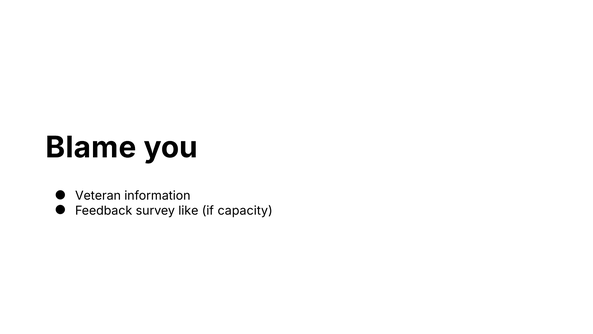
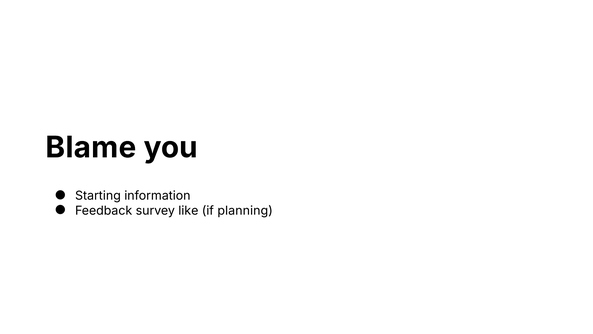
Veteran: Veteran -> Starting (98, 196)
capacity: capacity -> planning (245, 210)
